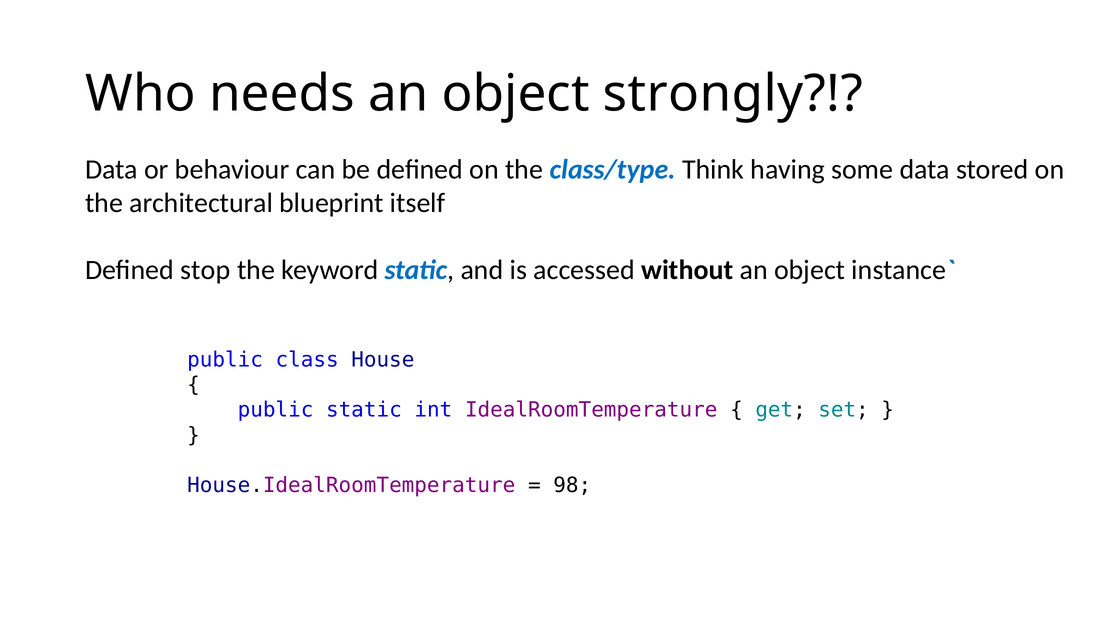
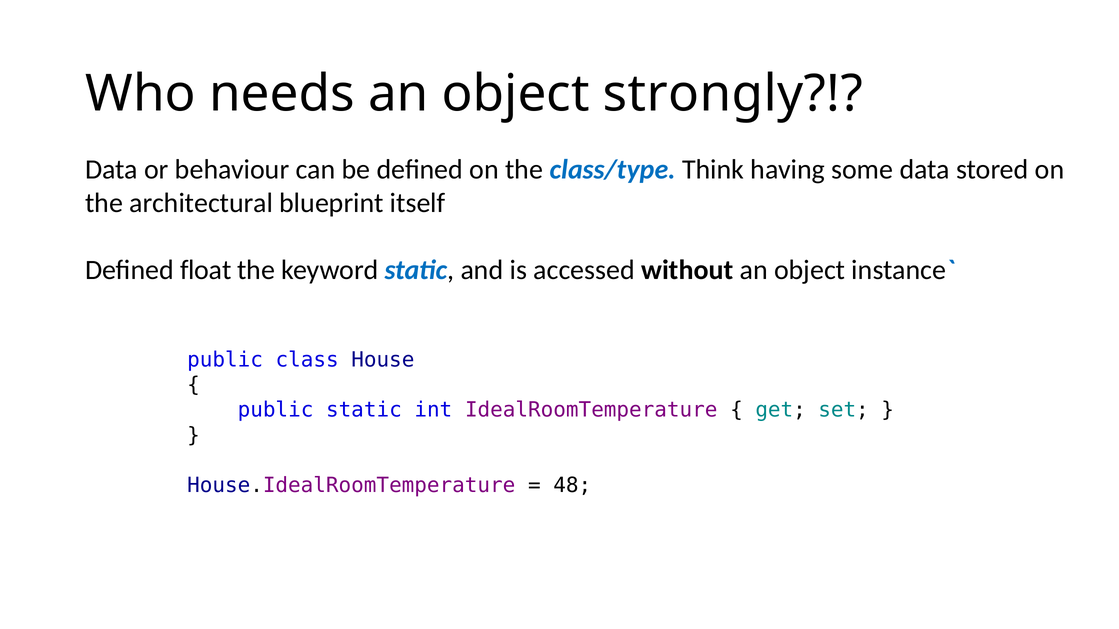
stop: stop -> float (206, 270)
98: 98 -> 48 (572, 486)
